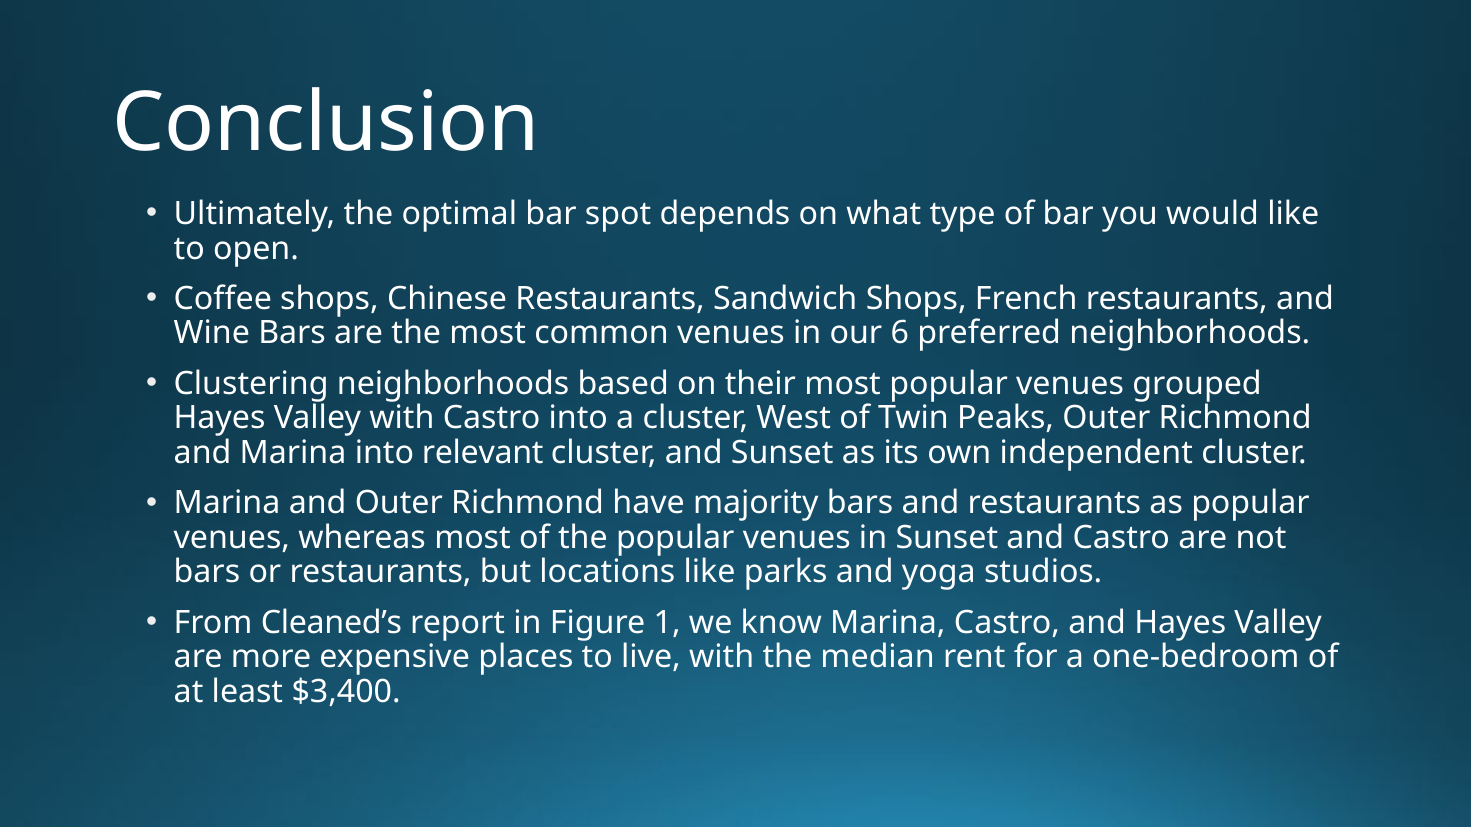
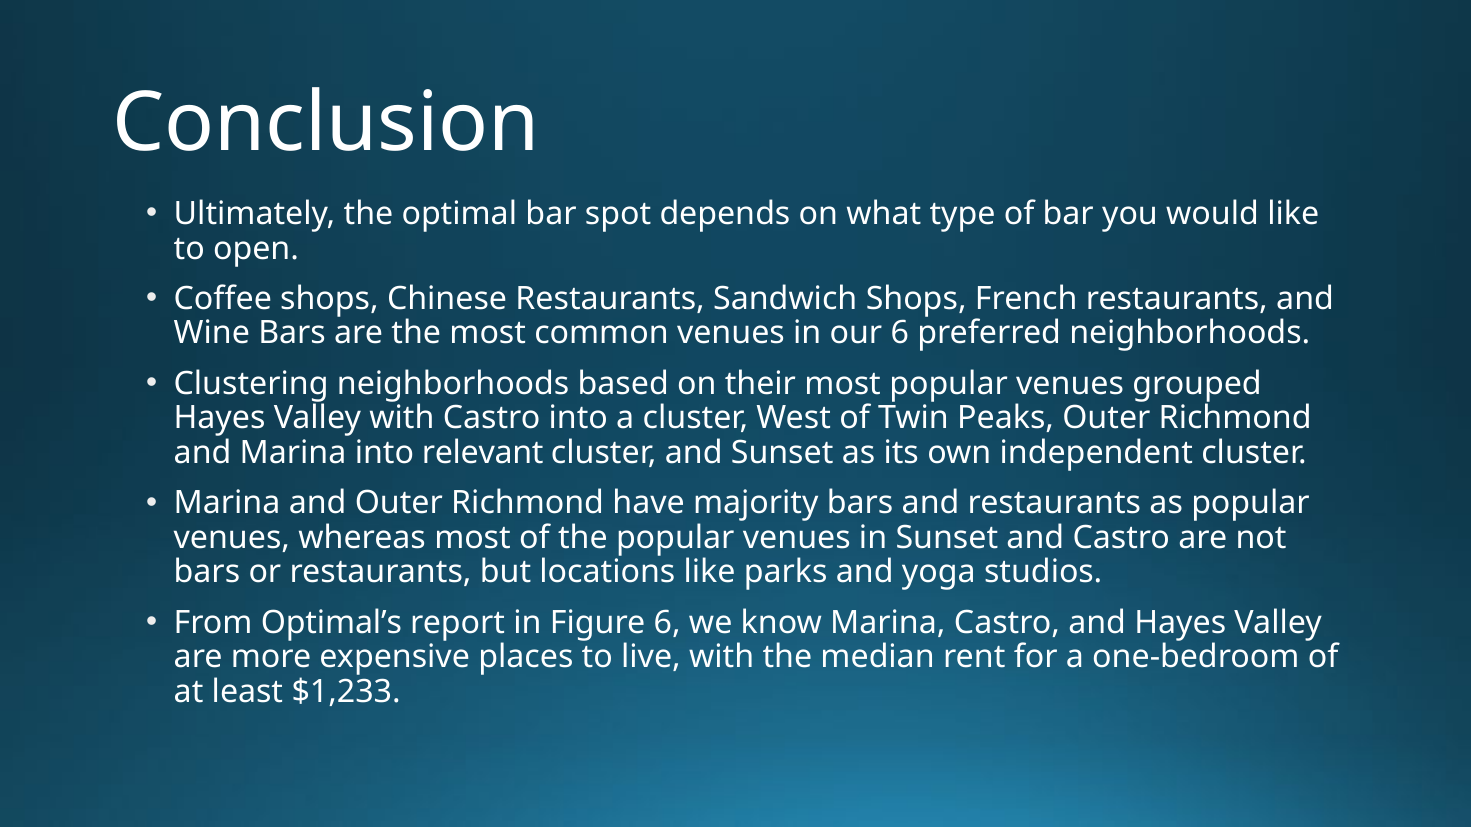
Cleaned’s: Cleaned’s -> Optimal’s (331, 623)
Figure 1: 1 -> 6 (667, 623)
$3,400: $3,400 -> $1,233 (346, 692)
